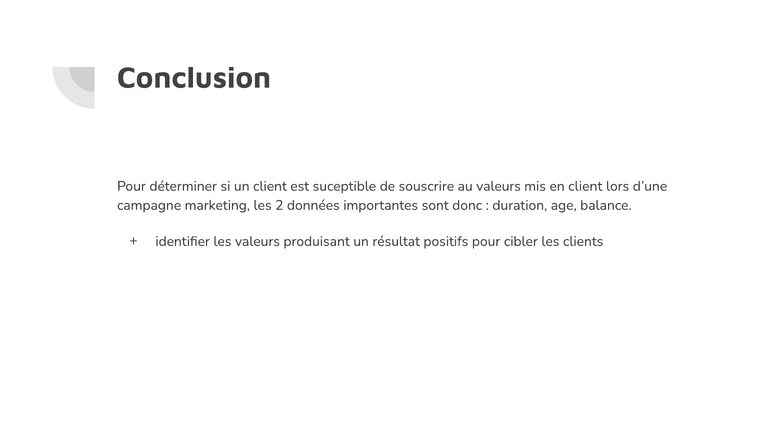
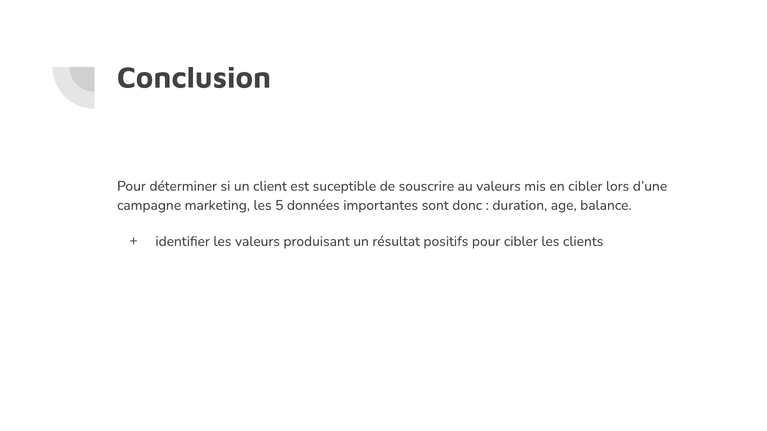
en client: client -> cibler (585, 186)
2: 2 -> 5 (279, 205)
